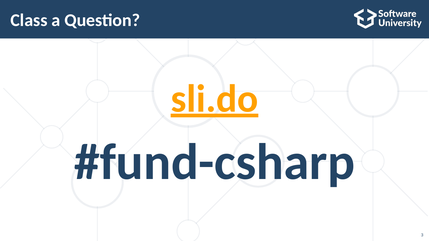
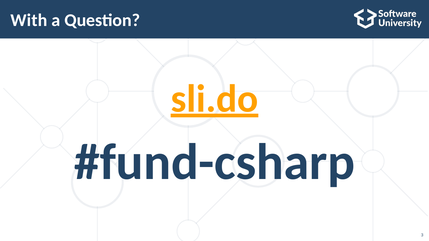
Class: Class -> With (29, 20)
